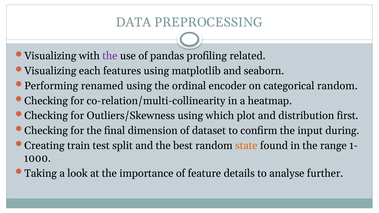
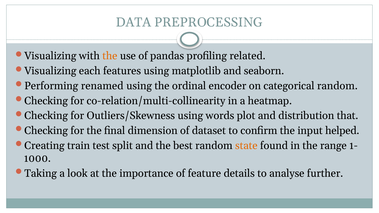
the colour: purple -> orange (110, 56)
which: which -> words (220, 116)
first: first -> that (348, 116)
during: during -> helped (342, 131)
